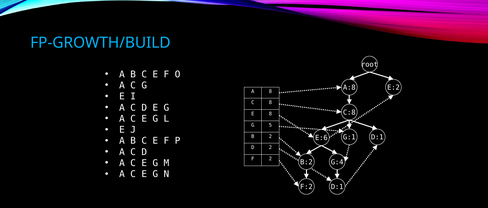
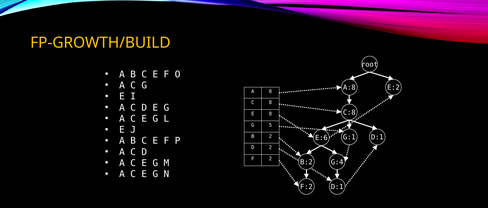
FP-GROWTH/BUILD colour: light blue -> yellow (100, 43)
